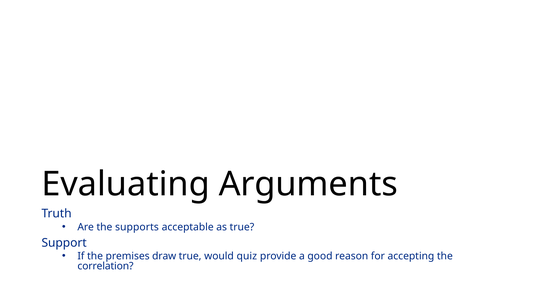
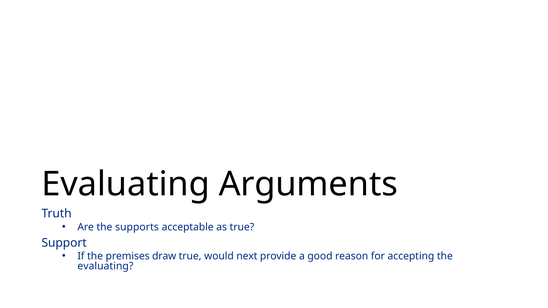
quiz: quiz -> next (247, 256)
correlation: correlation -> evaluating (105, 266)
